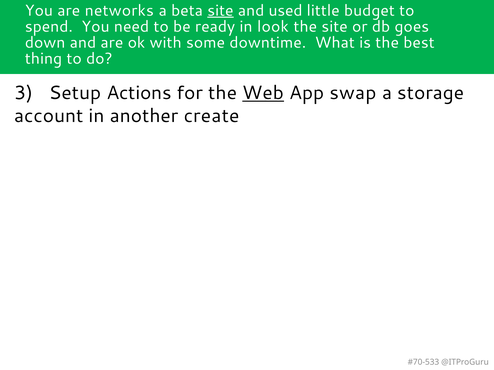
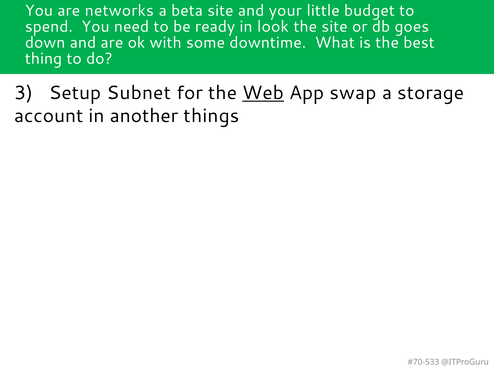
site underline: present -> none (220, 11)
used: used -> your (285, 11)
Actions: Actions -> Subnet (139, 93)
create: create -> things (212, 116)
